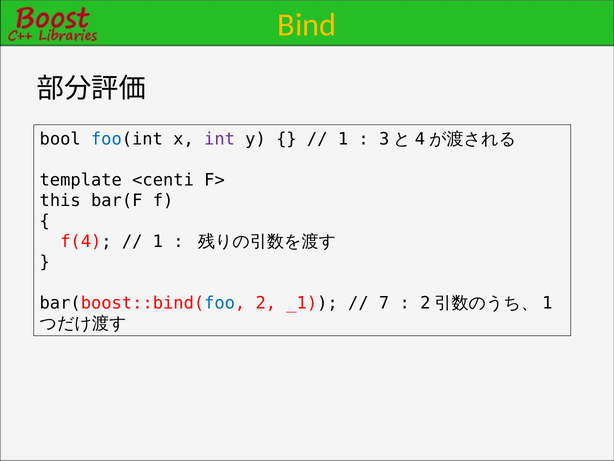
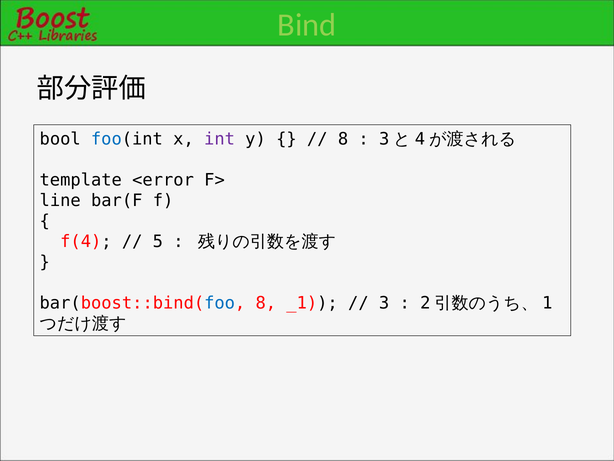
Bind colour: yellow -> light green (307, 25)
1: 1 -> 8 (343, 139)
<centi: <centi -> <error (163, 180)
this: this -> line (60, 200)
1: 1 -> 5 (158, 241)
bar(boost::bind(foo 2: 2 -> 8 (266, 303)
7: 7 -> 3 (384, 303)
